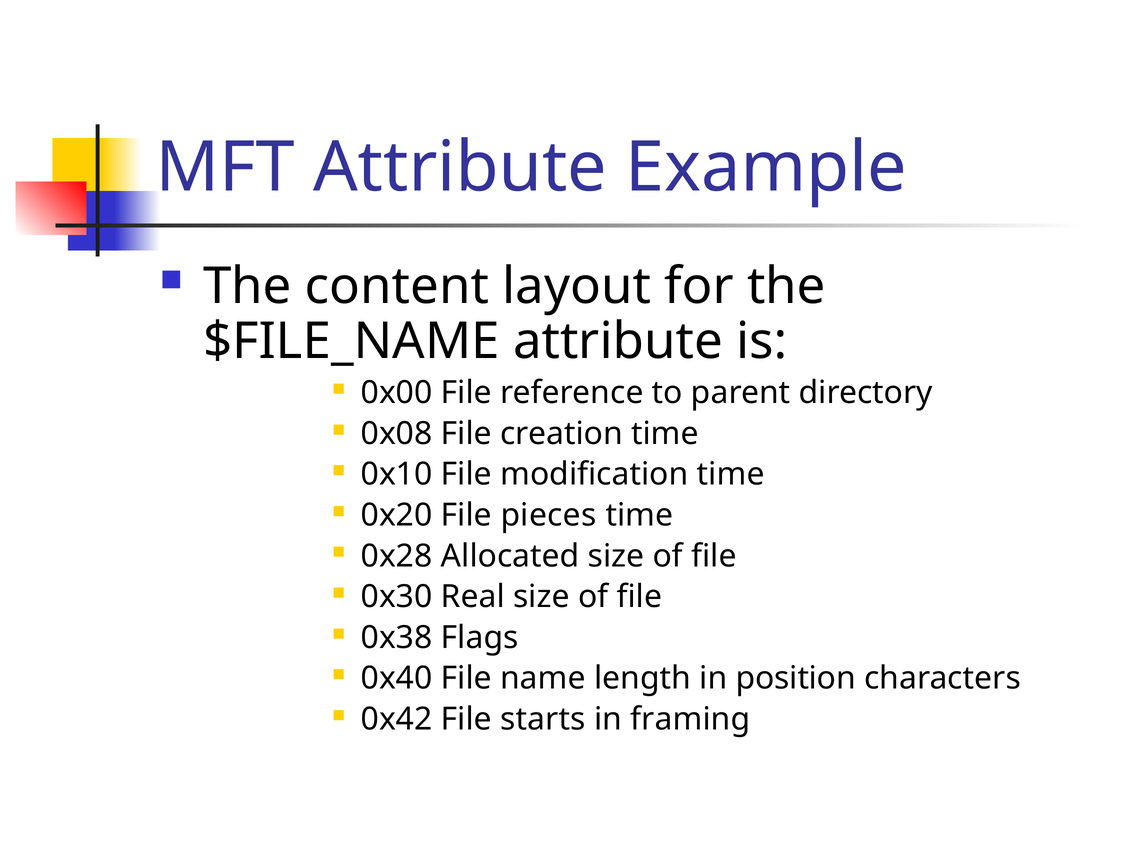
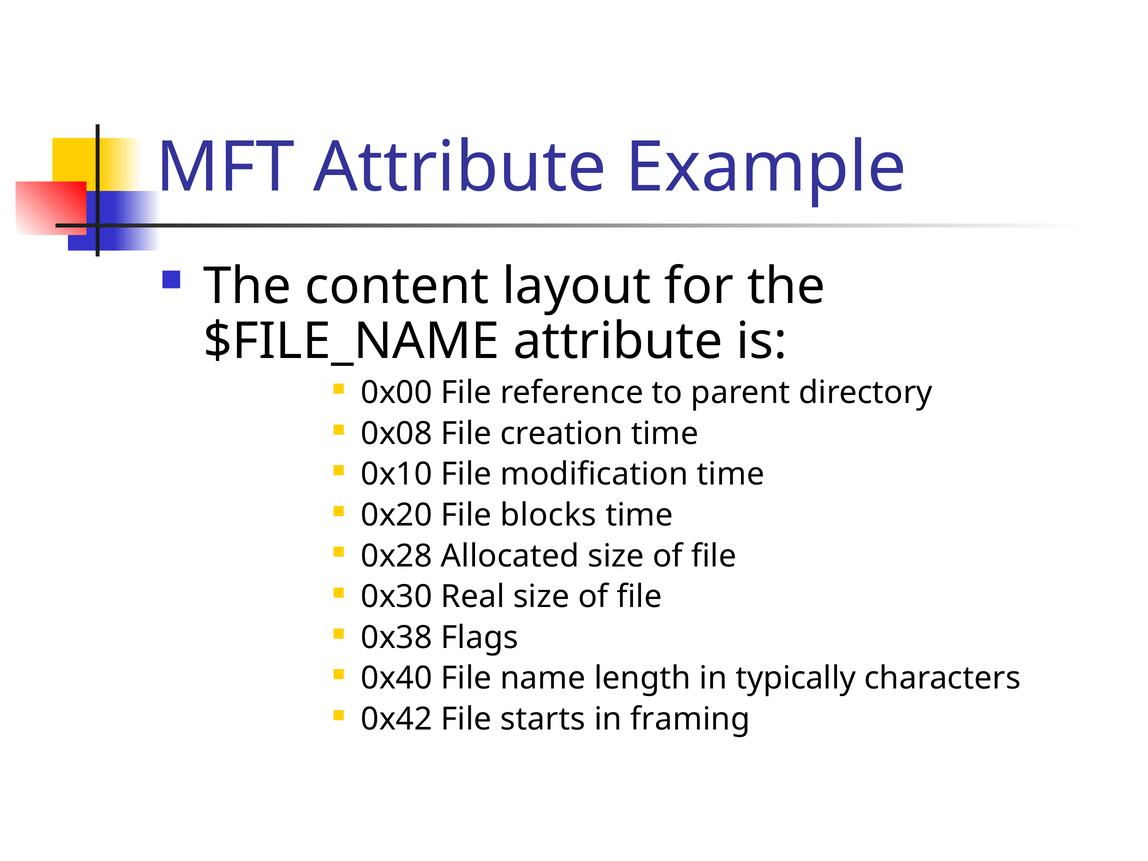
pieces: pieces -> blocks (549, 515)
position: position -> typically (796, 678)
